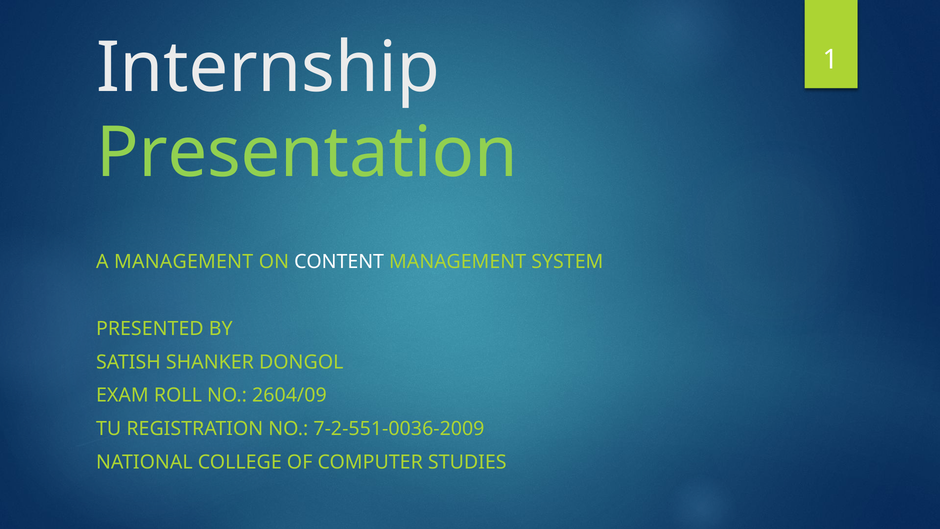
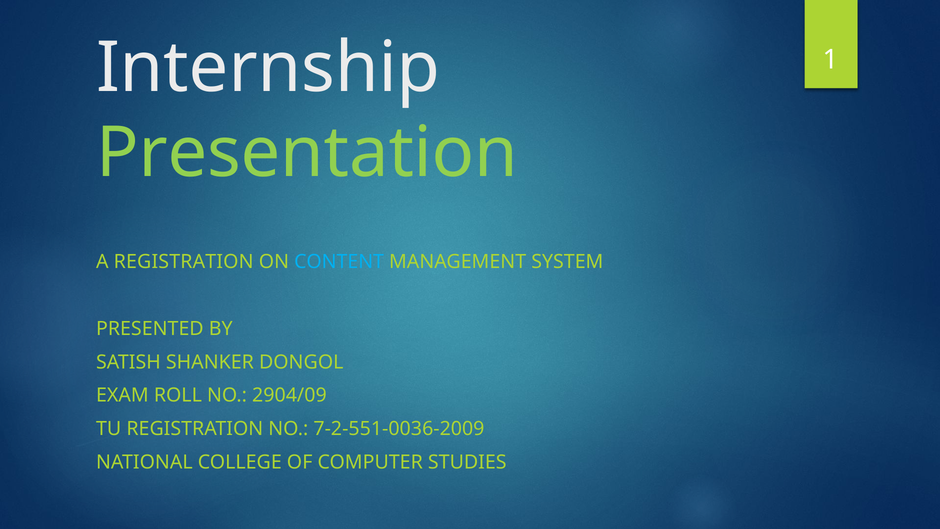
A MANAGEMENT: MANAGEMENT -> REGISTRATION (184, 262)
CONTENT colour: white -> light blue (339, 262)
2604/09: 2604/09 -> 2904/09 (289, 395)
